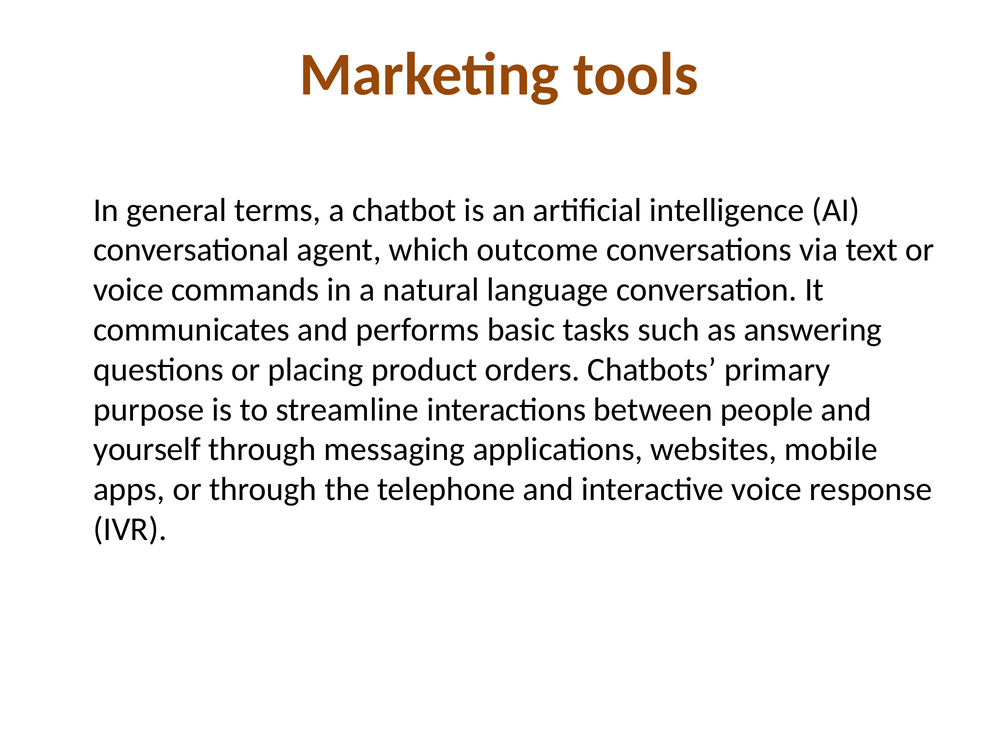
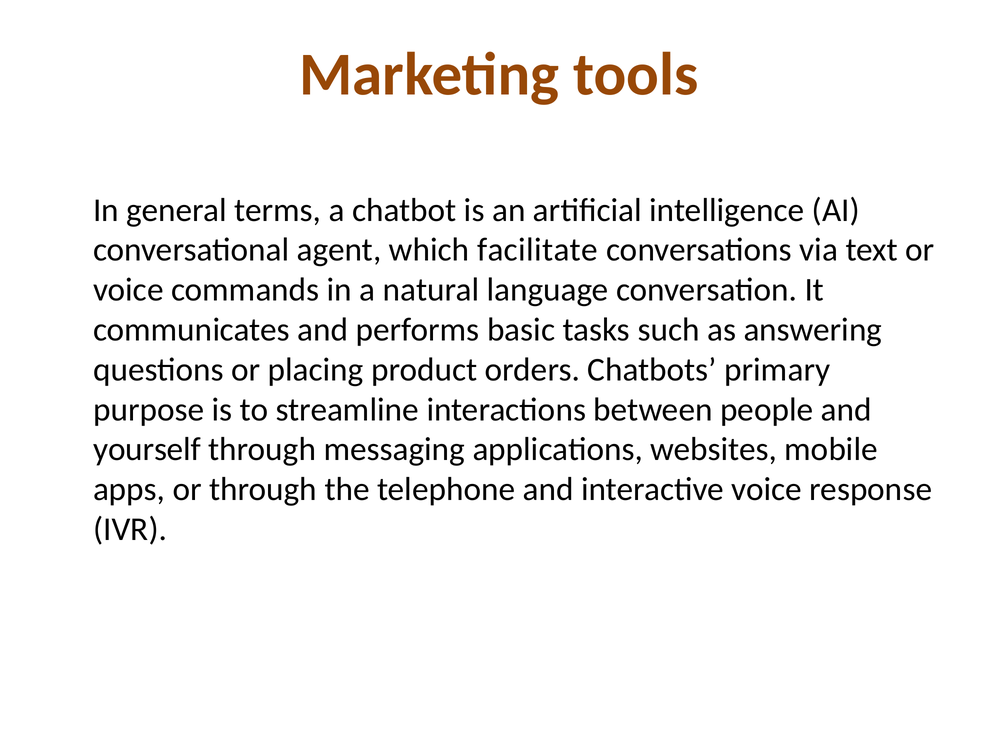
outcome: outcome -> facilitate (537, 250)
